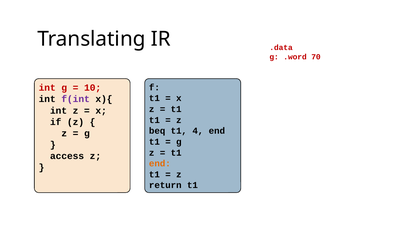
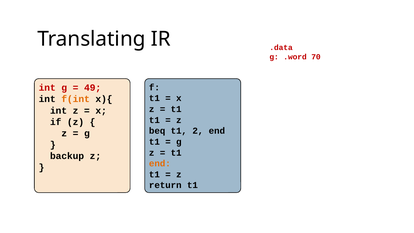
10: 10 -> 49 (93, 88)
f(int colour: purple -> orange (76, 99)
4: 4 -> 2 (198, 131)
access: access -> backup (67, 156)
